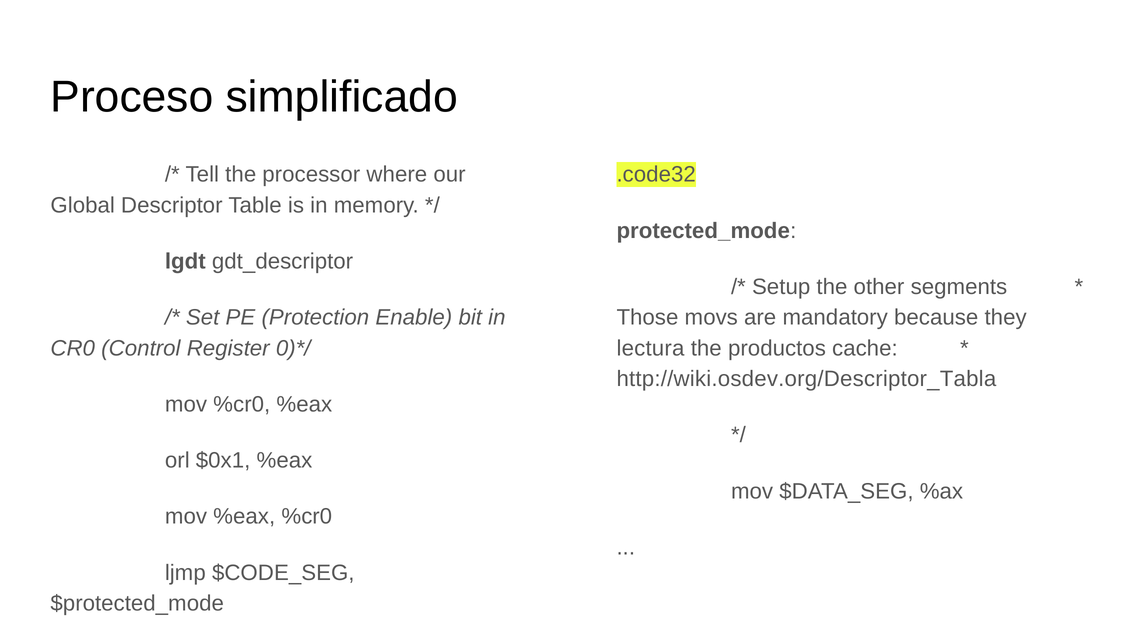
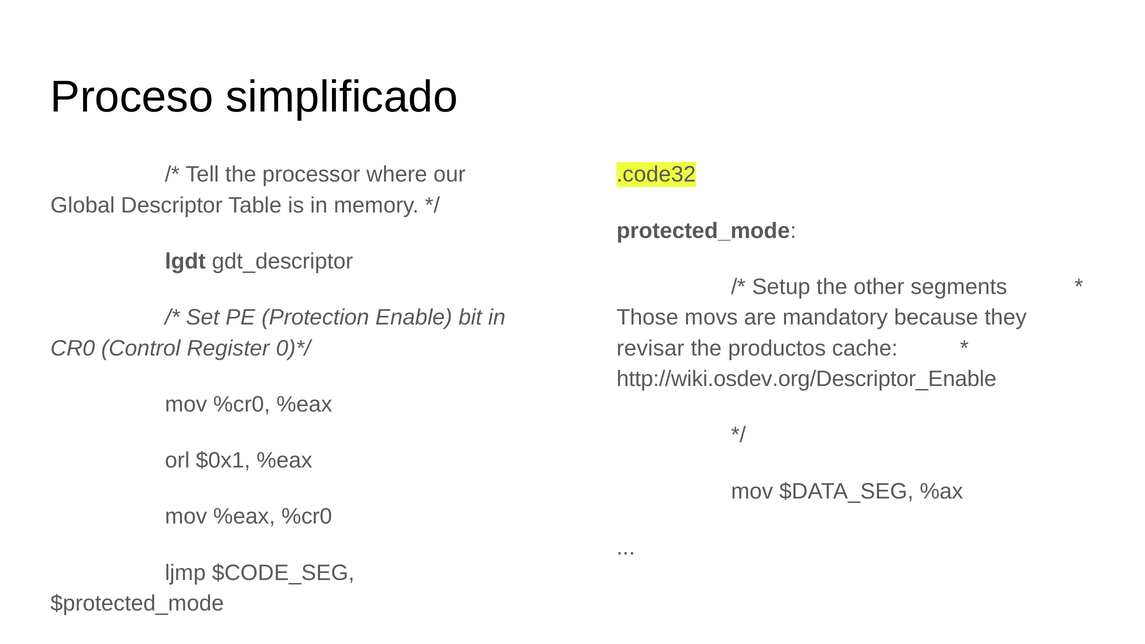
lectura: lectura -> revisar (650, 348)
http://wiki.osdev.org/Descriptor_Tabla: http://wiki.osdev.org/Descriptor_Tabla -> http://wiki.osdev.org/Descriptor_Enable (807, 379)
